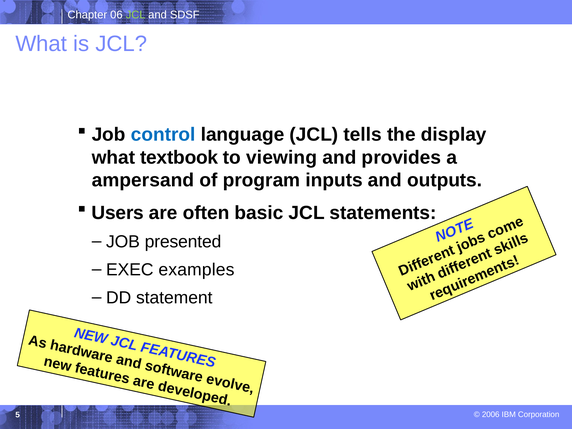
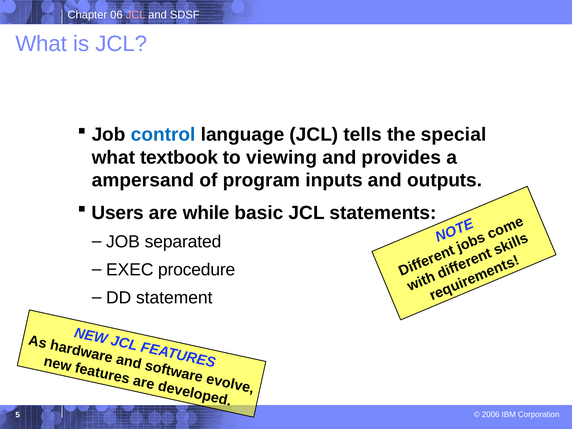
JCL colour: light green -> pink (136, 15)
display: display -> special (454, 135)
often: often -> while (206, 213)
presented: presented -> separated (183, 242)
examples: examples -> procedure (197, 270)
